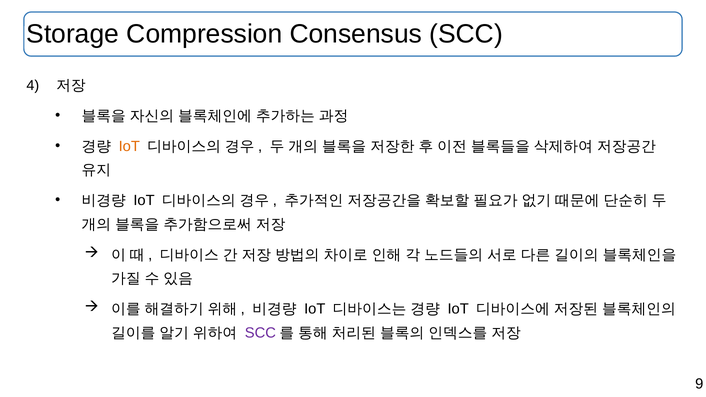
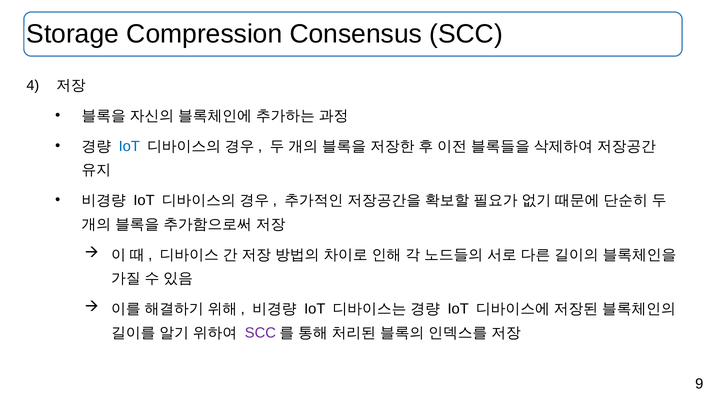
IoT colour: orange -> blue (129, 146)
